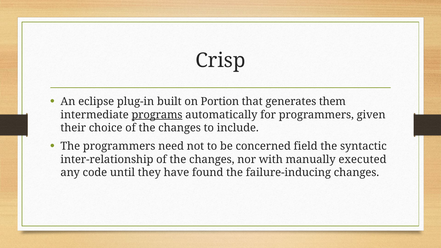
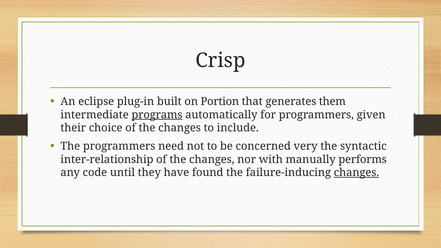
field: field -> very (306, 146)
executed: executed -> performs (363, 159)
changes underline: none -> present (356, 173)
